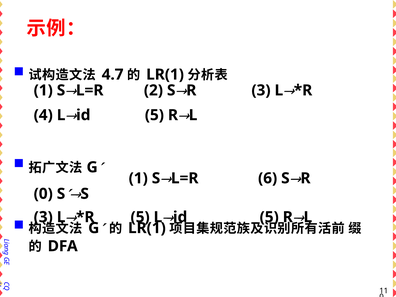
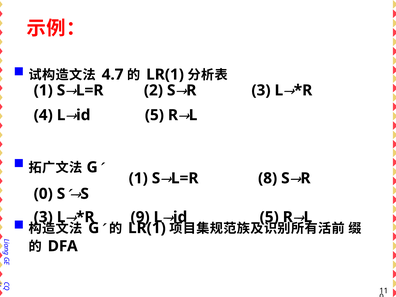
6: 6 -> 8 (268, 178)
5: 5 -> 9 (140, 217)
